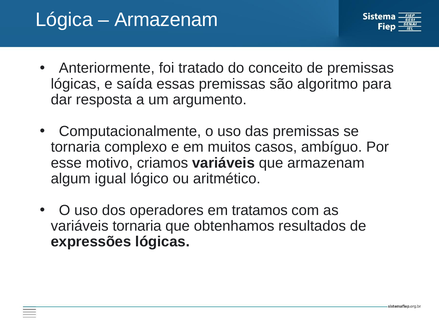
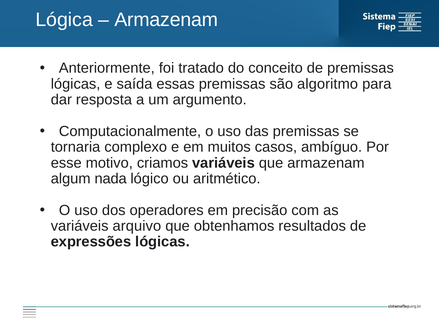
igual: igual -> nada (111, 179)
tratamos: tratamos -> precisão (260, 210)
variáveis tornaria: tornaria -> arquivo (137, 226)
